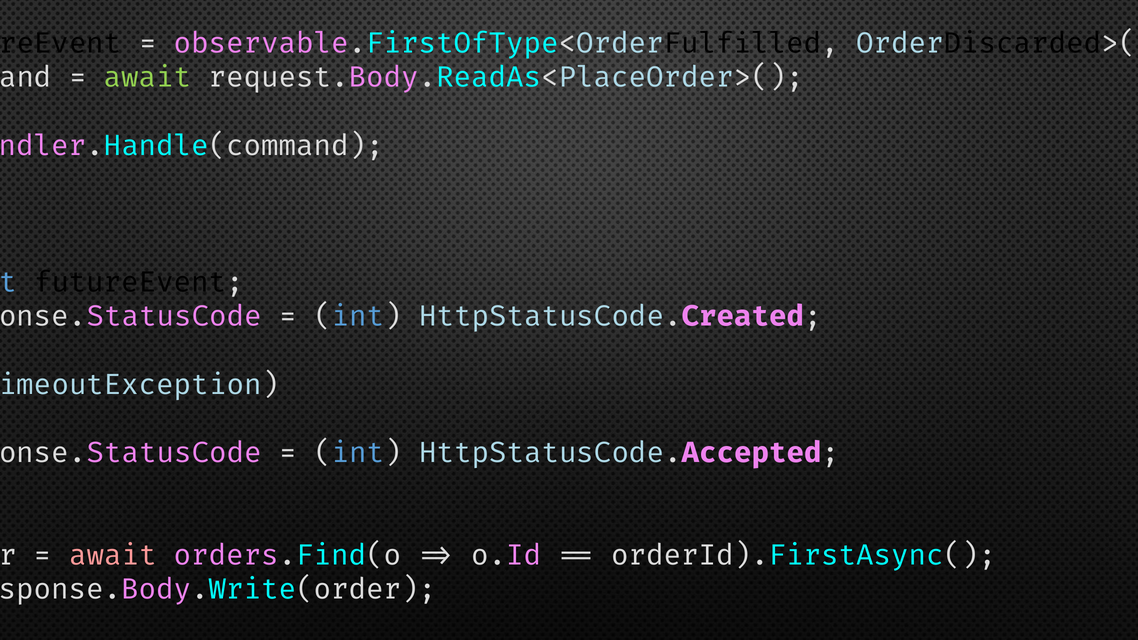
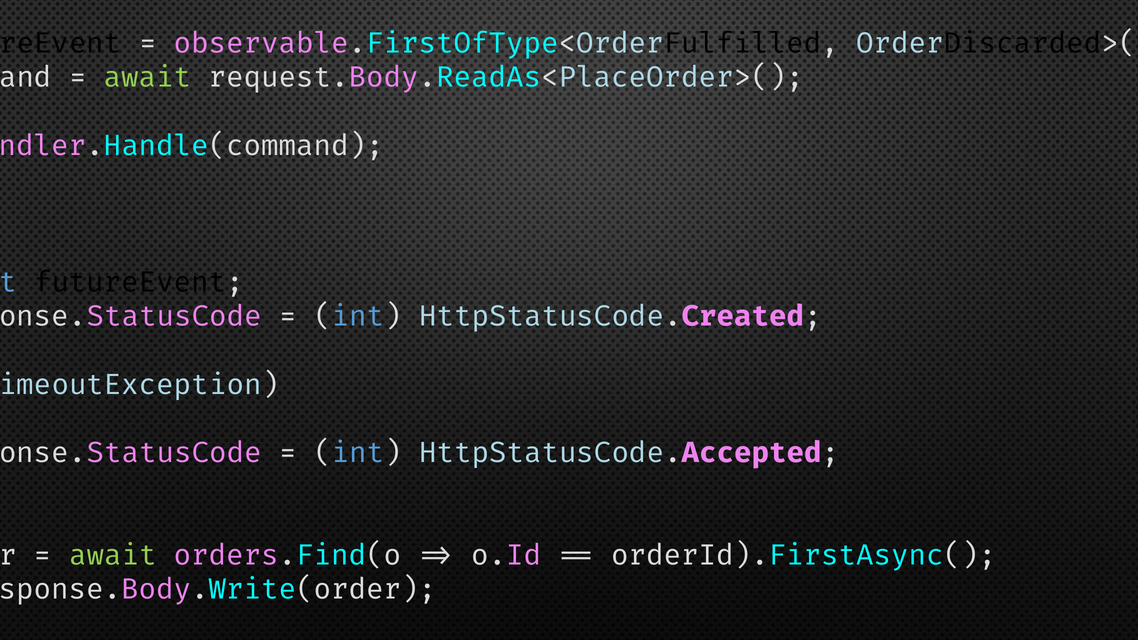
await colour: pink -> light green (113, 556)
